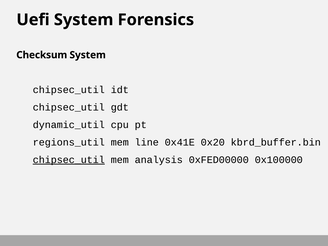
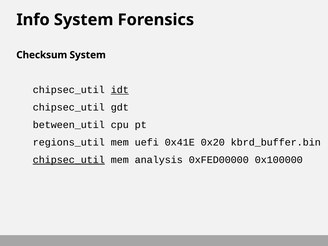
Uefi: Uefi -> Info (33, 20)
idt underline: none -> present (120, 90)
dynamic_util: dynamic_util -> between_util (69, 125)
line: line -> uefi (147, 142)
